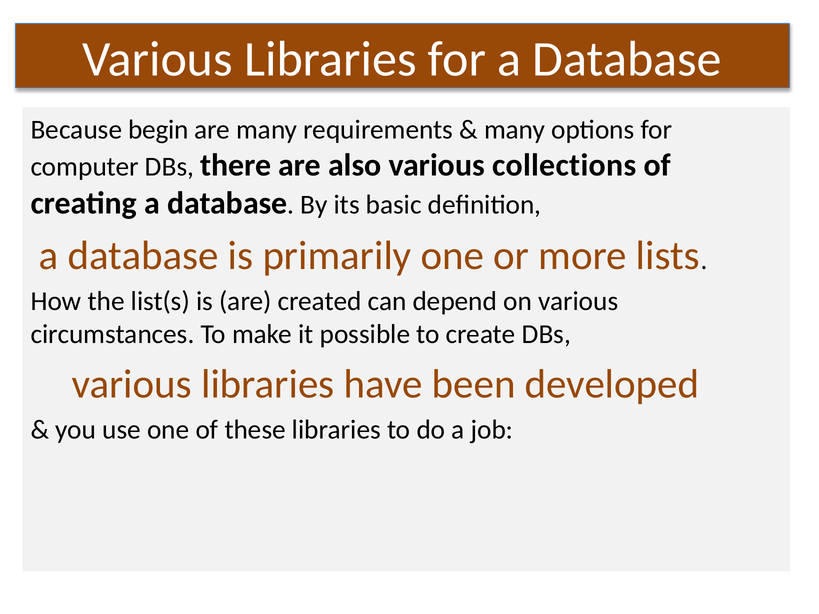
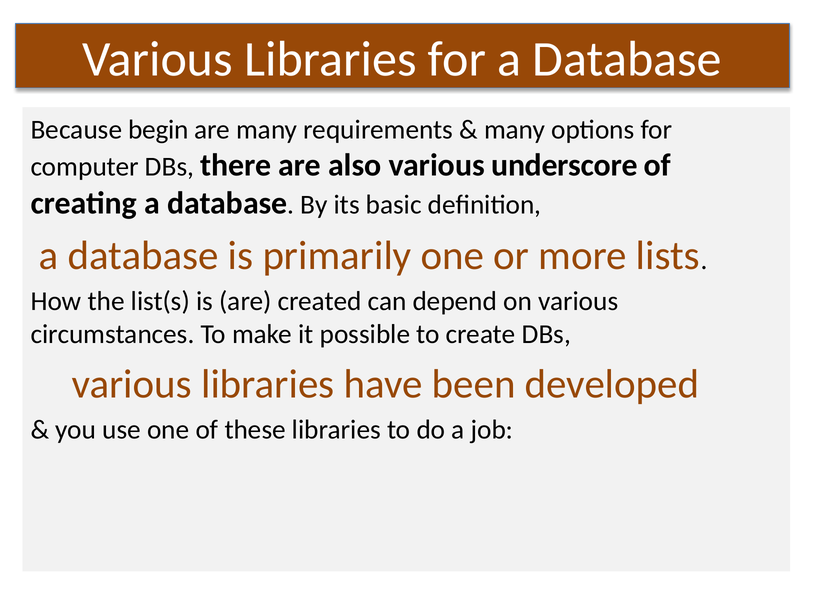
collections: collections -> underscore (564, 165)
